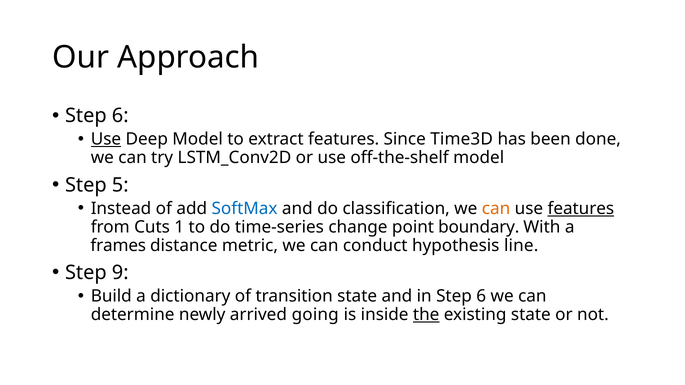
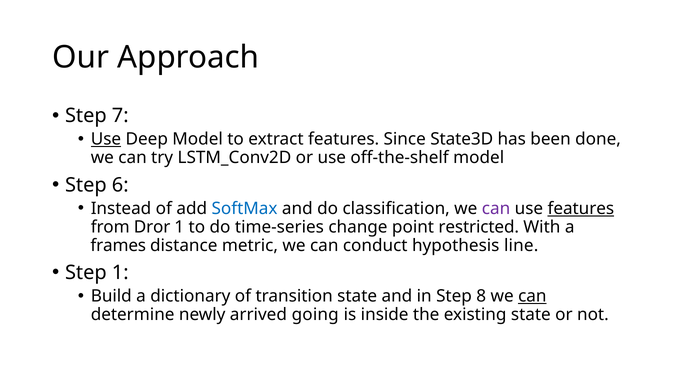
6: 6 -> 7 (120, 116)
Time3D: Time3D -> State3D (462, 139)
5: 5 -> 6 (120, 185)
can colour: orange -> purple (496, 209)
Cuts: Cuts -> Dror (152, 227)
boundary: boundary -> restricted (479, 227)
Step 9: 9 -> 1 (120, 273)
in Step 6: 6 -> 8 (481, 296)
can underline: none -> present (532, 296)
the underline: present -> none (426, 315)
